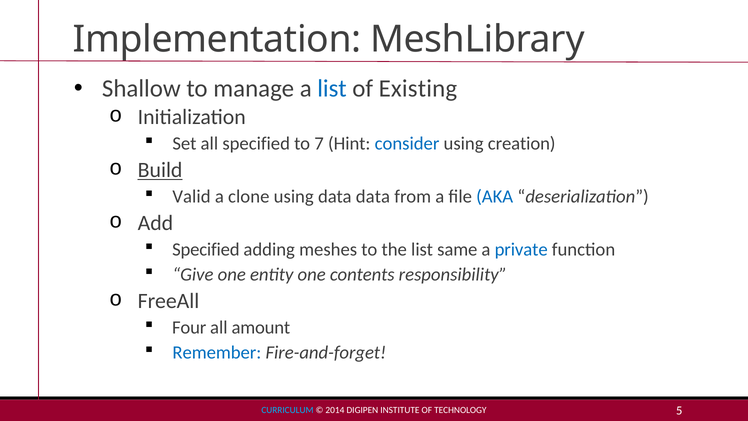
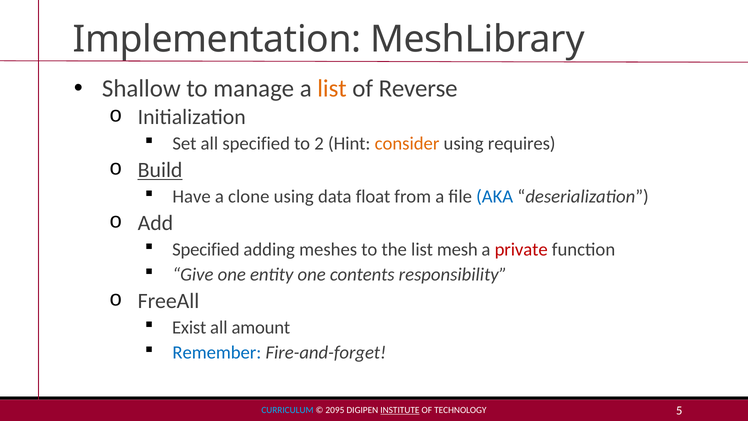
list colour: blue -> orange (332, 89)
Existing: Existing -> Reverse (418, 89)
7: 7 -> 2 (319, 144)
consider colour: blue -> orange (407, 144)
creation: creation -> requires (522, 144)
Valid: Valid -> Have (192, 197)
data data: data -> float (373, 197)
same: same -> mesh (457, 250)
private colour: blue -> red (521, 250)
Four: Four -> Exist (189, 328)
2014: 2014 -> 2095 (335, 410)
INSTITUTE underline: none -> present (400, 410)
